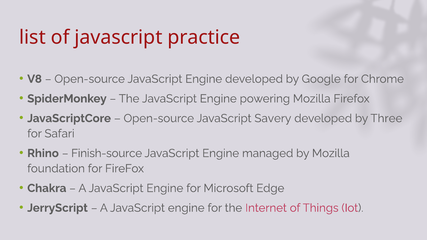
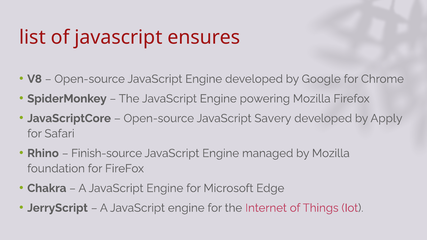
practice: practice -> ensures (204, 37)
Three: Three -> Apply (386, 118)
